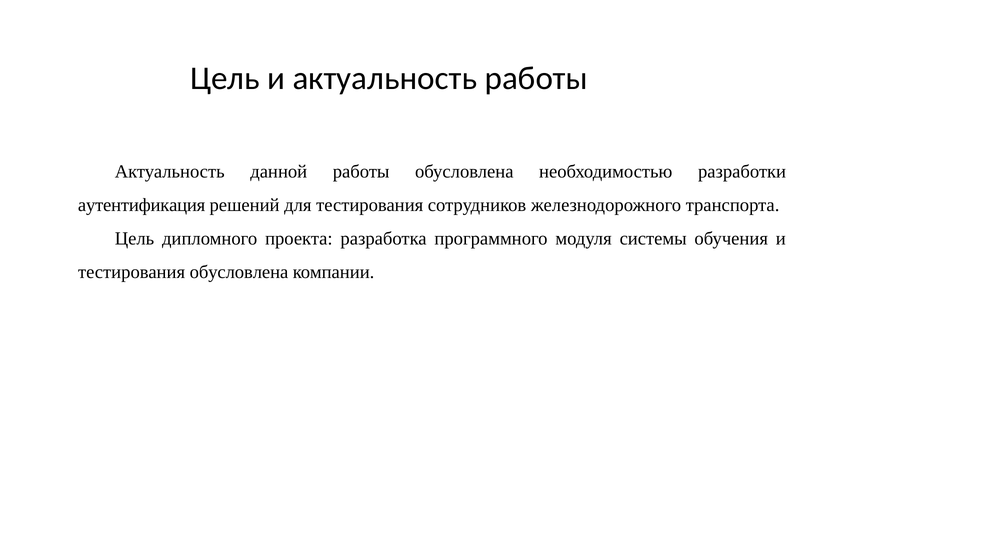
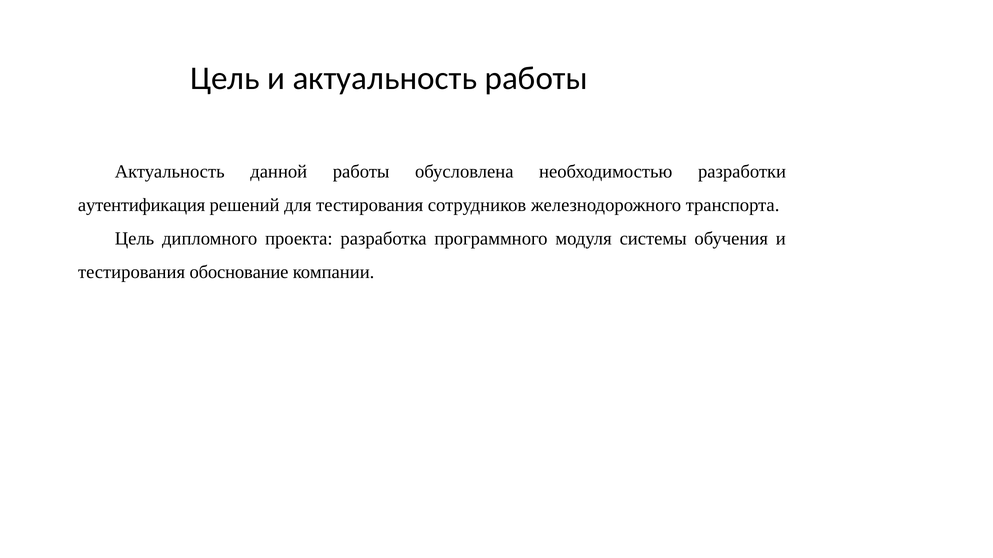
тестирования обусловлена: обусловлена -> обоснование (239, 272)
